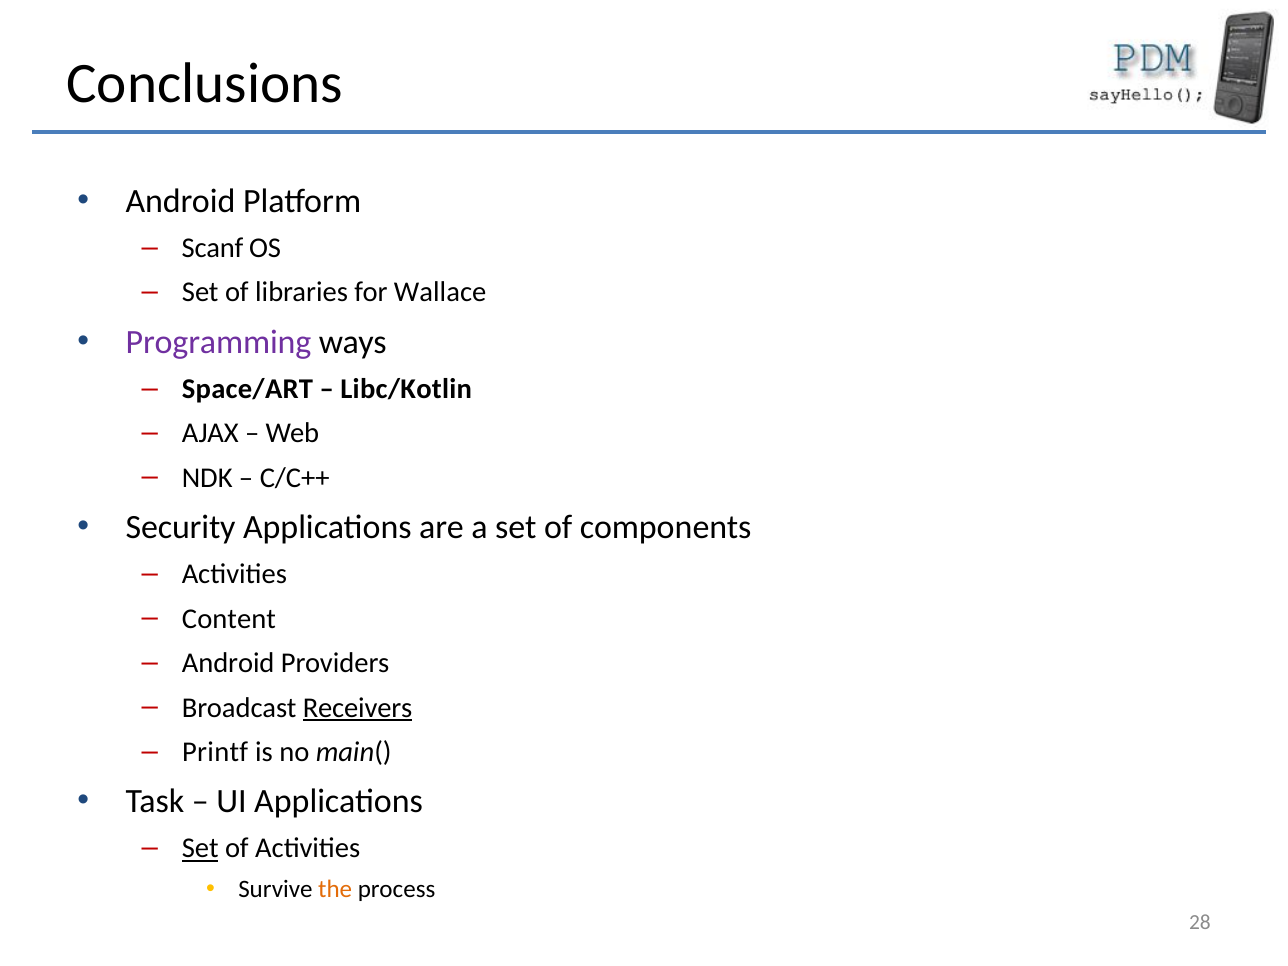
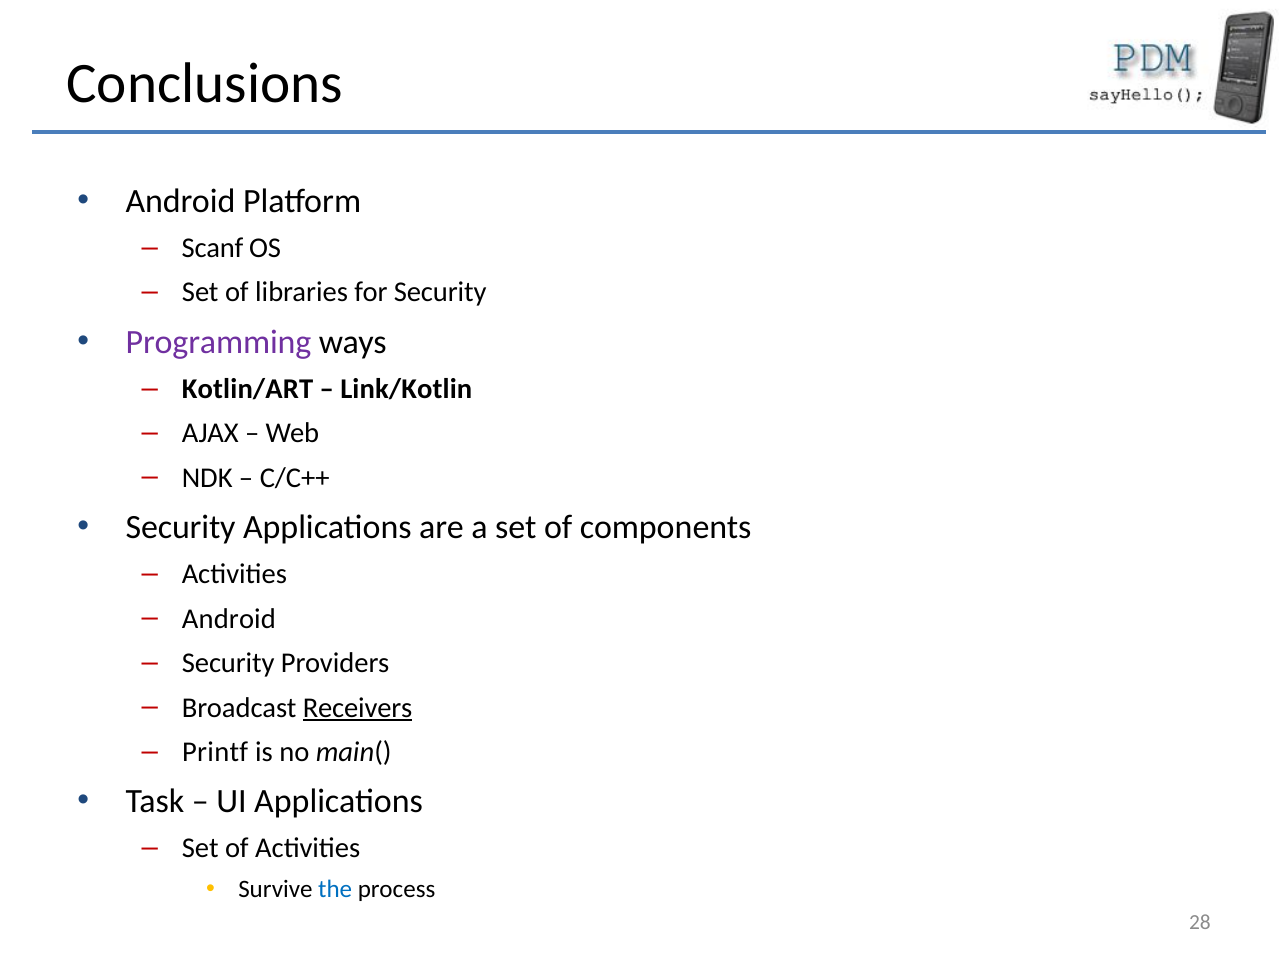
for Wallace: Wallace -> Security (440, 293)
Space/ART: Space/ART -> Kotlin/ART (248, 389)
Libc/Kotlin: Libc/Kotlin -> Link/Kotlin (406, 389)
Content: Content -> Android (229, 619)
Android: Android -> Security (228, 663)
Set underline: present -> none (200, 849)
the colour: orange -> blue (335, 889)
